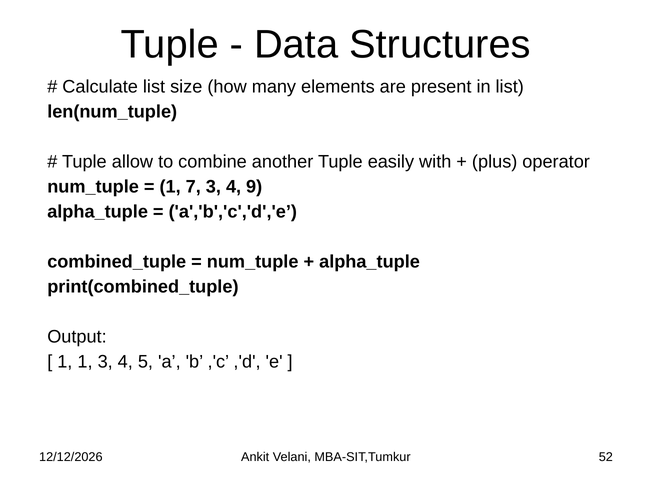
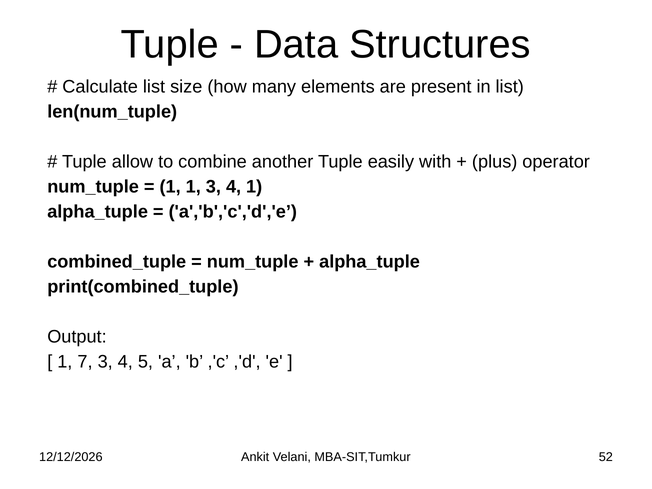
1 7: 7 -> 1 (193, 187)
4 9: 9 -> 1 (254, 187)
1 1: 1 -> 7 (85, 362)
